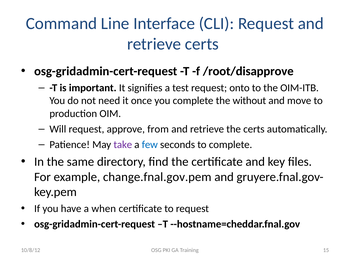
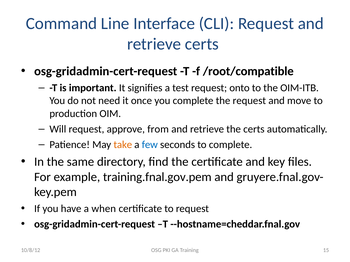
/root/disapprove: /root/disapprove -> /root/compatible (248, 71)
the without: without -> request (249, 101)
take colour: purple -> orange (123, 145)
change.fnal.gov.pem: change.fnal.gov.pem -> training.fnal.gov.pem (157, 177)
